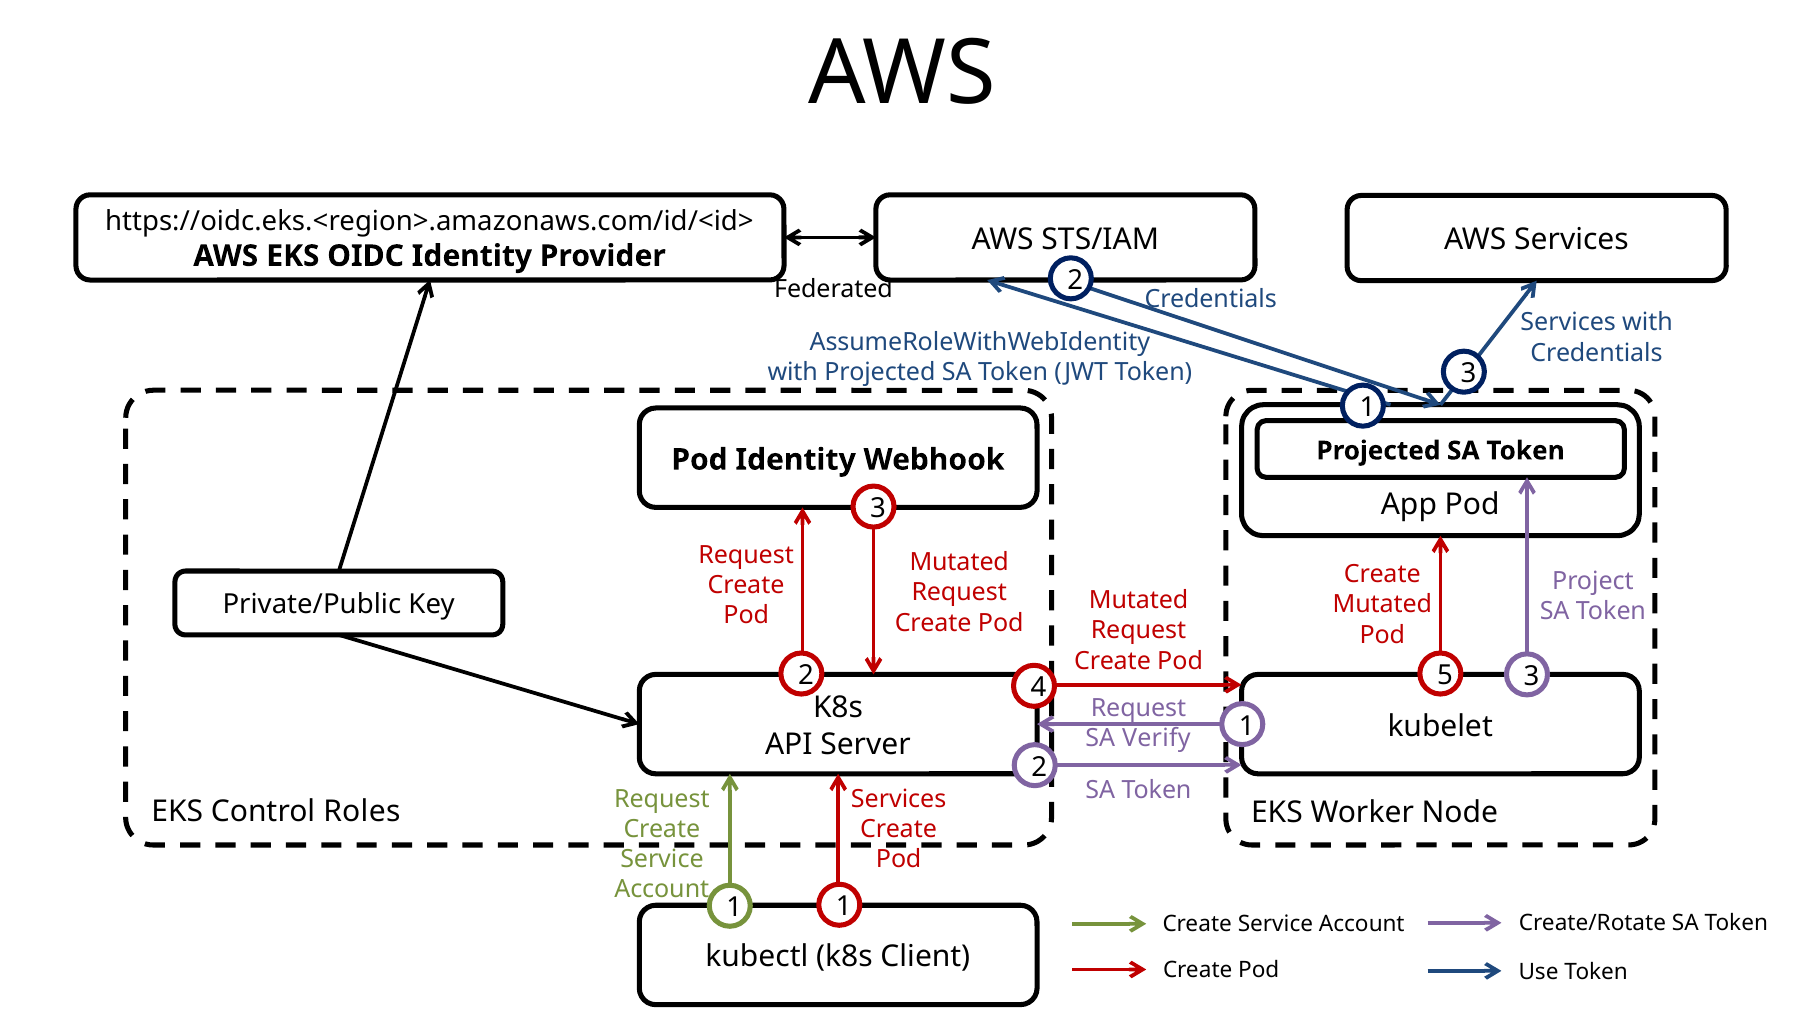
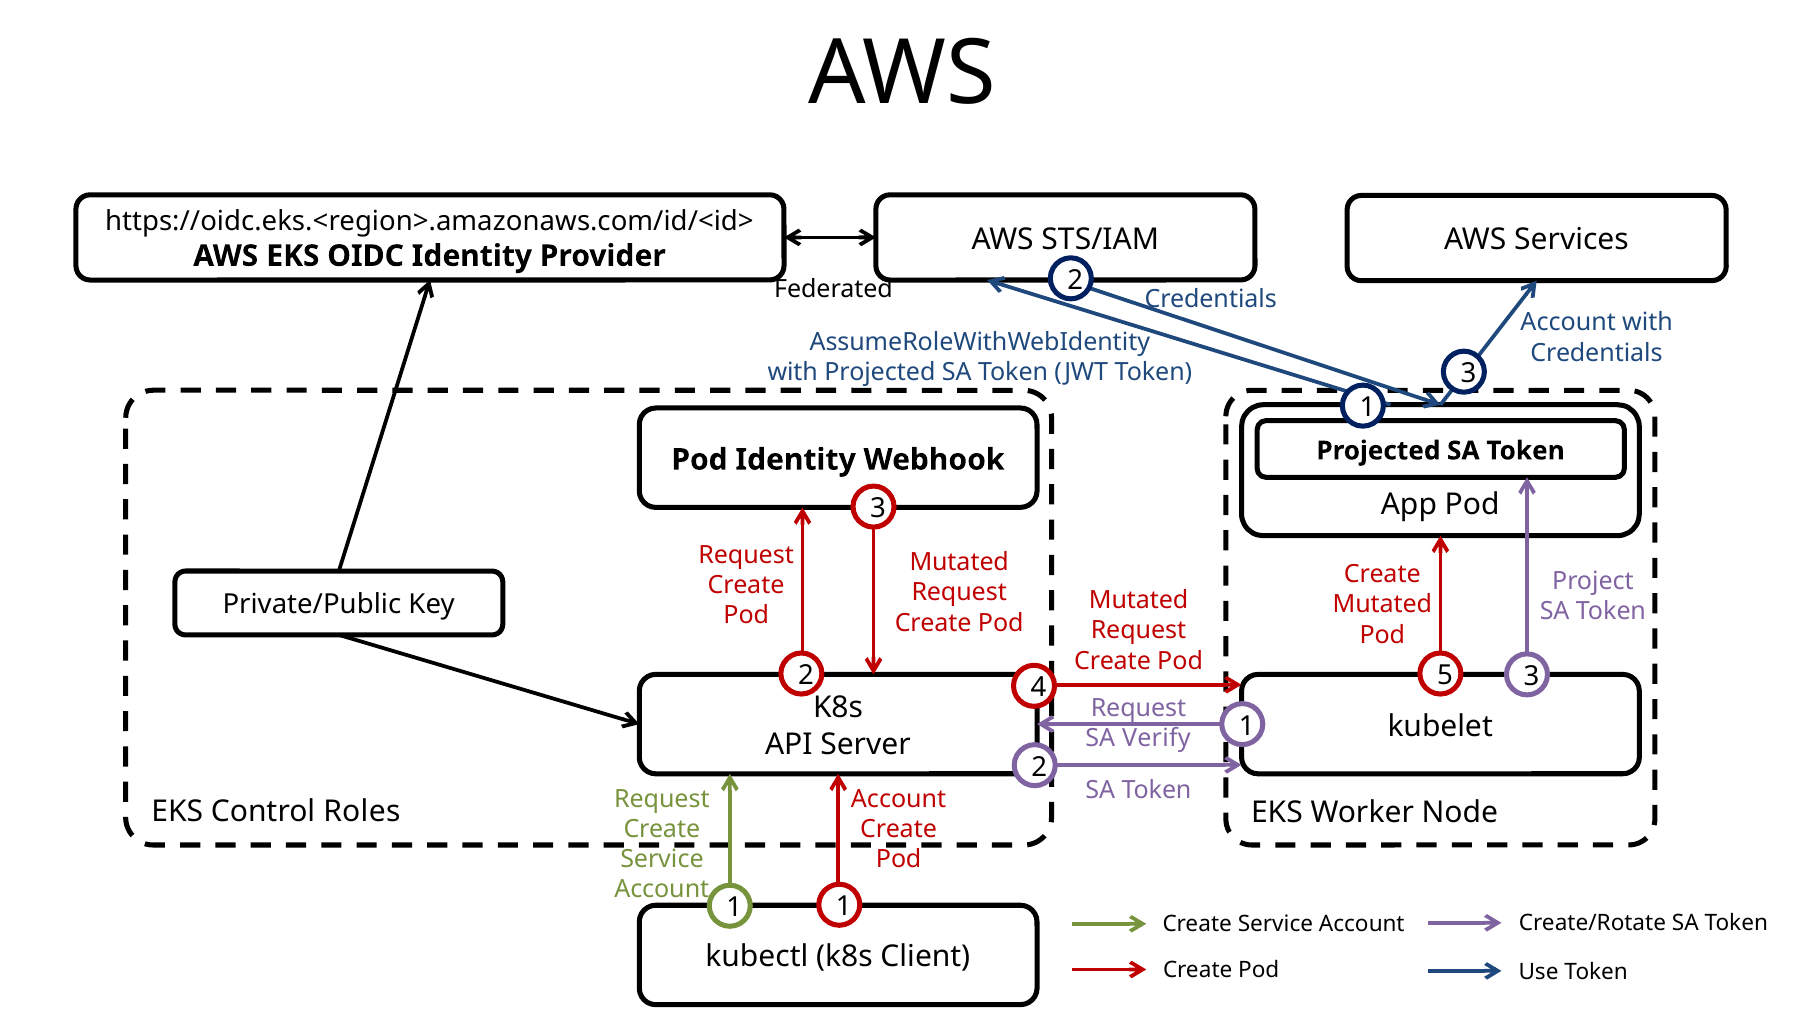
Services: Services -> Account (1568, 323)
Services: Services -> Account (899, 799)
